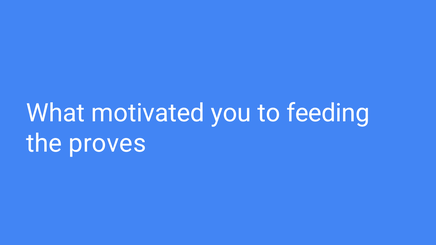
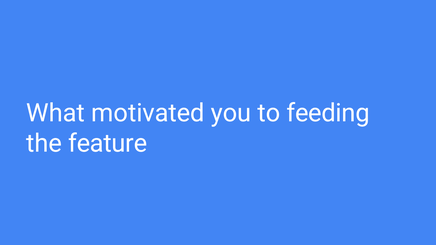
proves: proves -> feature (108, 144)
